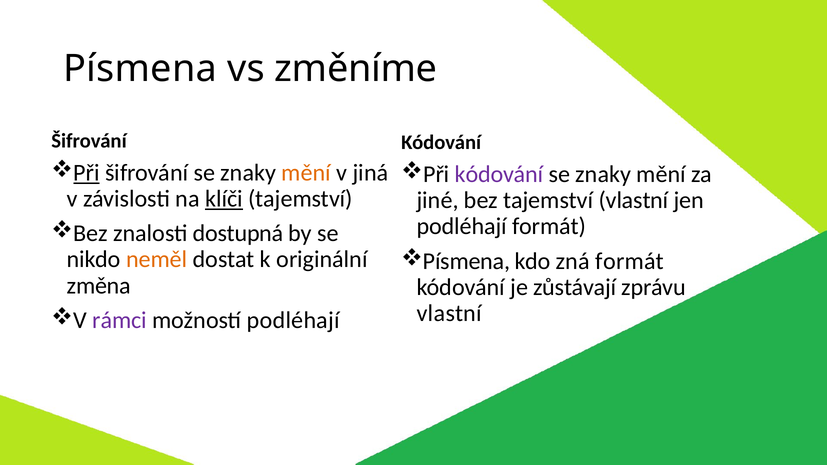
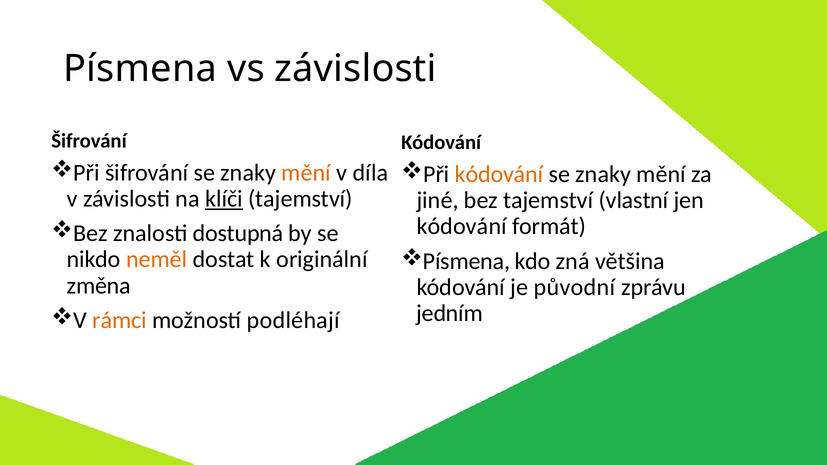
vs změníme: změníme -> závislosti (356, 69)
Při underline: present -> none (86, 173)
jiná: jiná -> díla (370, 173)
kódování colour: purple -> orange (499, 174)
podléhají: podléhají -> kódování (462, 227)
zná formát: formát -> většina (630, 261)
zůstávají: zůstávají -> původní (574, 287)
vlastní: vlastní -> jedním (450, 313)
rámci colour: purple -> orange (120, 320)
